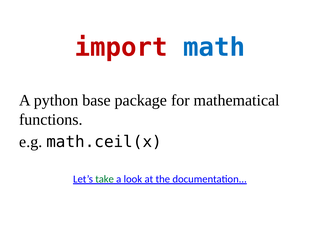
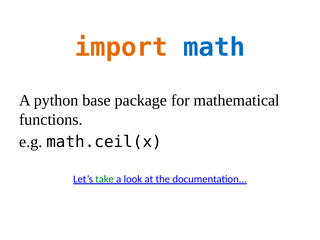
import colour: red -> orange (121, 47)
